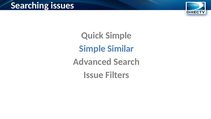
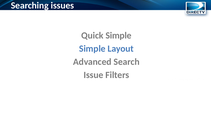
Similar: Similar -> Layout (121, 48)
